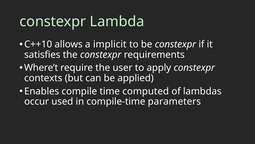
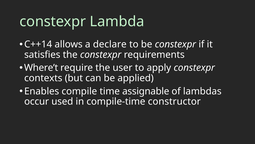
C++10: C++10 -> C++14 (38, 44)
implicit: implicit -> declare (110, 44)
computed: computed -> assignable (146, 91)
parameters: parameters -> constructor (174, 101)
